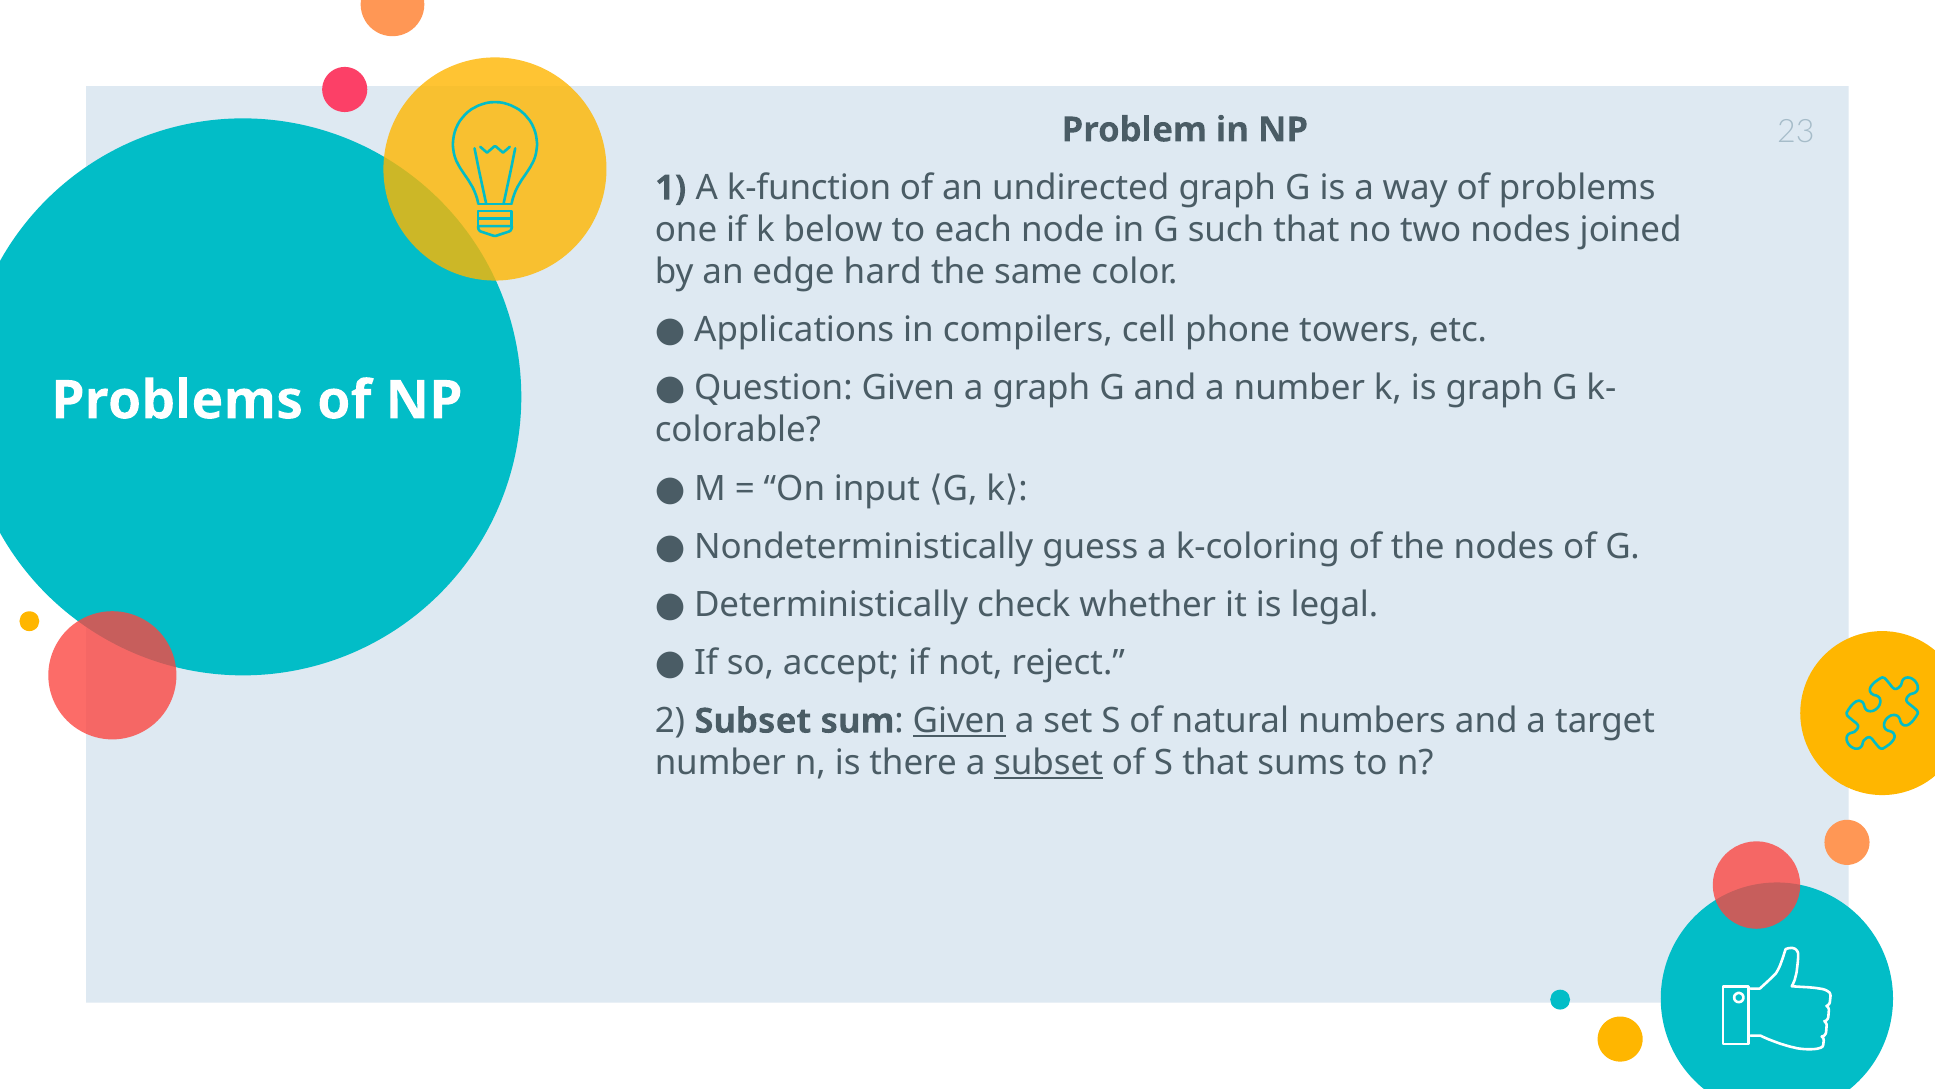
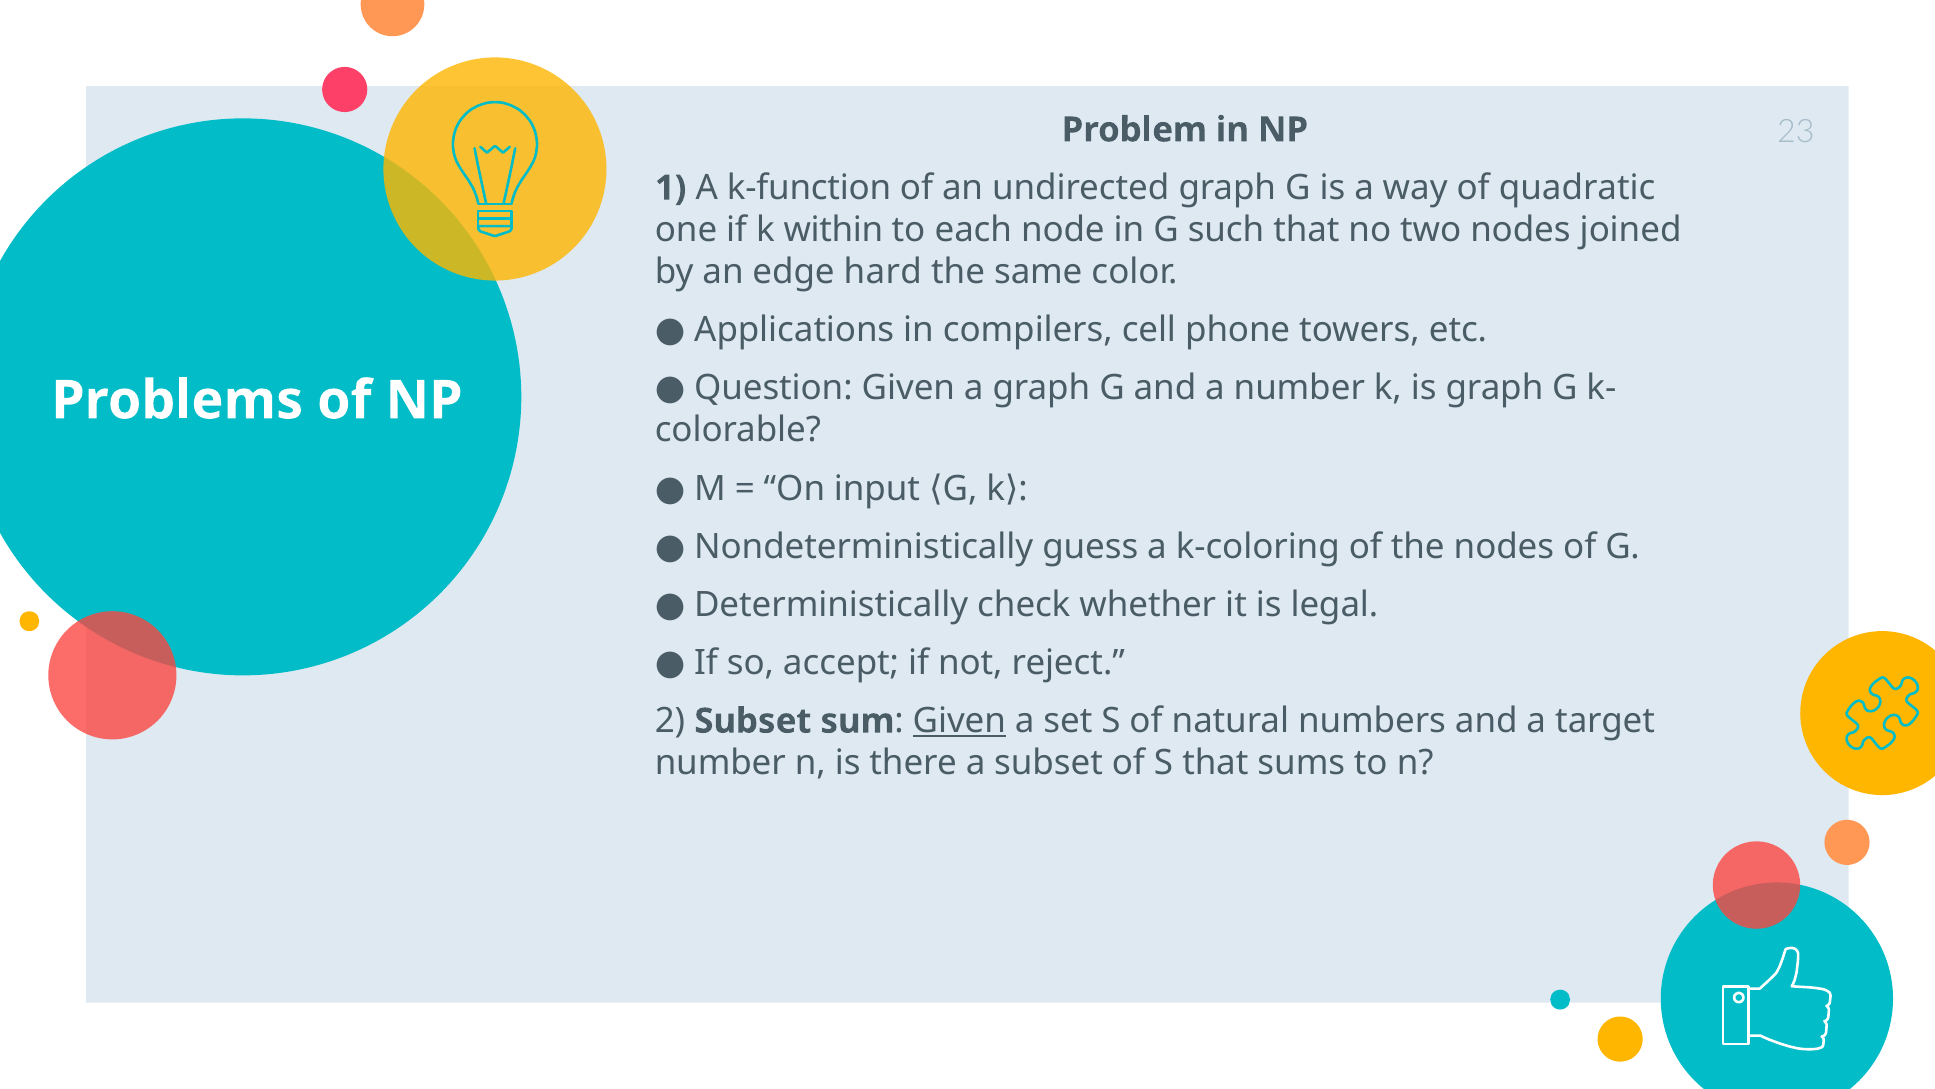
of problems: problems -> quadratic (1577, 188)
below: below -> within (833, 230)
subset underline: present -> none (1049, 763)
